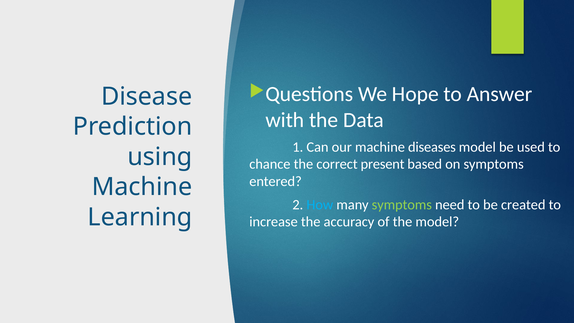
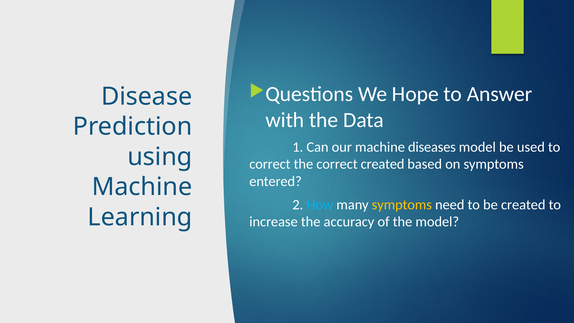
chance: chance -> correct (270, 164)
correct present: present -> created (383, 164)
symptoms colour: light green -> yellow (402, 205)
